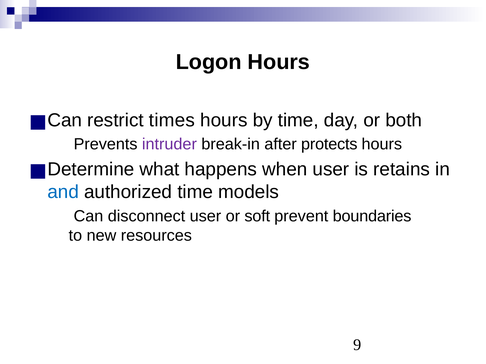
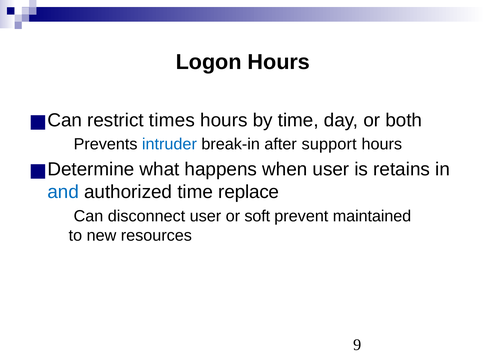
intruder colour: purple -> blue (169, 145)
protects: protects -> support (329, 145)
models: models -> replace (249, 192)
boundaries: boundaries -> maintained (372, 216)
